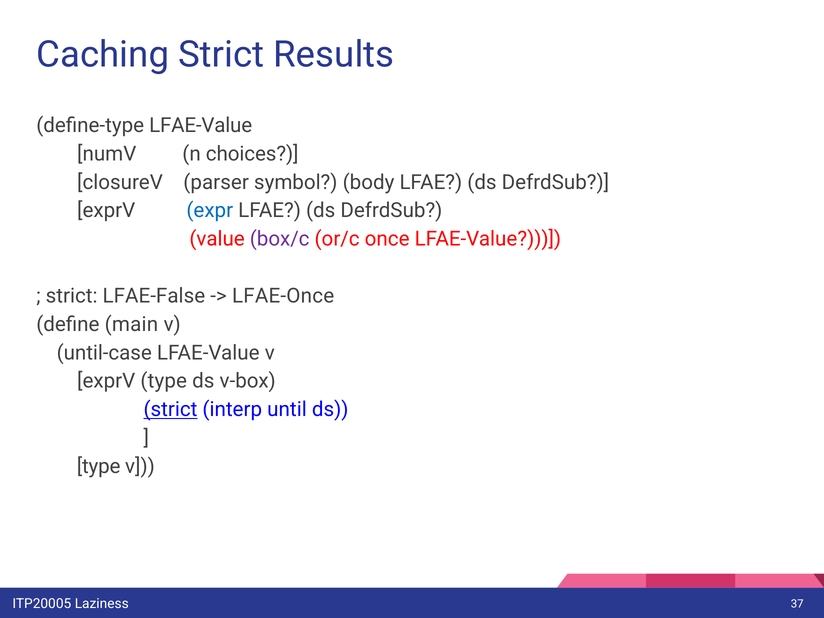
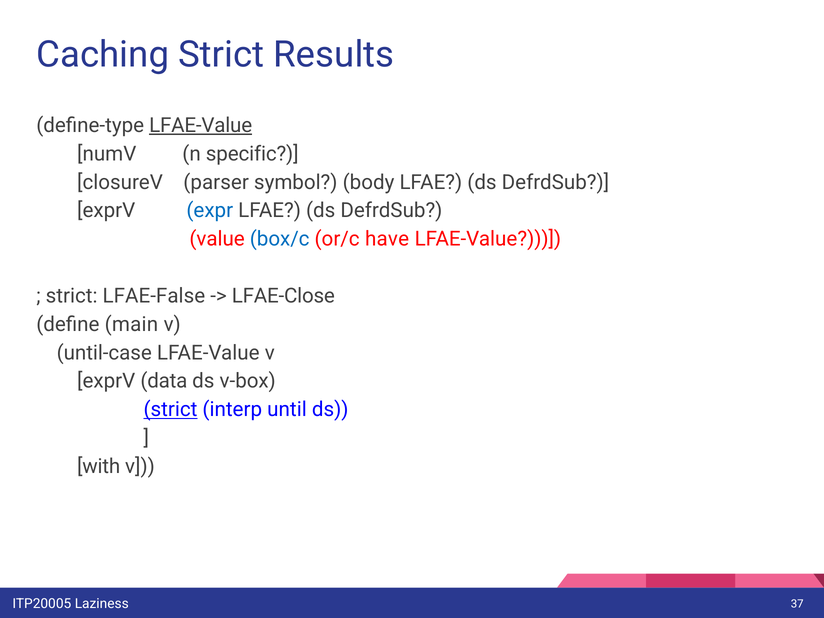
LFAE-Value underline: none -> present (201, 125)
choices: choices -> specific (252, 154)
box/c colour: purple -> blue (280, 239)
once: once -> have (387, 239)
LFAE-Once: LFAE-Once -> LFAE-Close (283, 296)
exprV type: type -> data (164, 381)
type: type -> with (99, 466)
